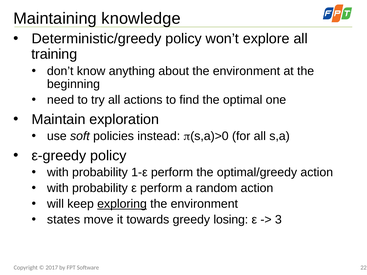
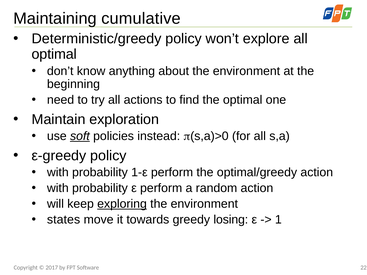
knowledge: knowledge -> cumulative (141, 19)
training: training -> optimal (54, 54)
soft underline: none -> present (80, 136)
3: 3 -> 1 (278, 220)
